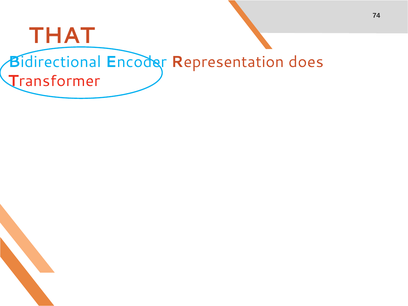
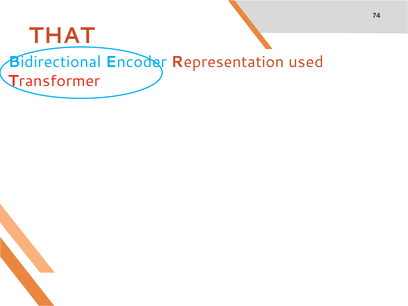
does: does -> used (306, 62)
